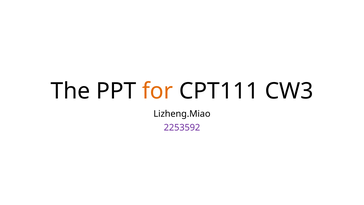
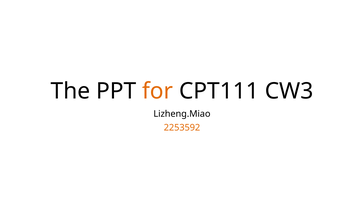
2253592 colour: purple -> orange (182, 127)
